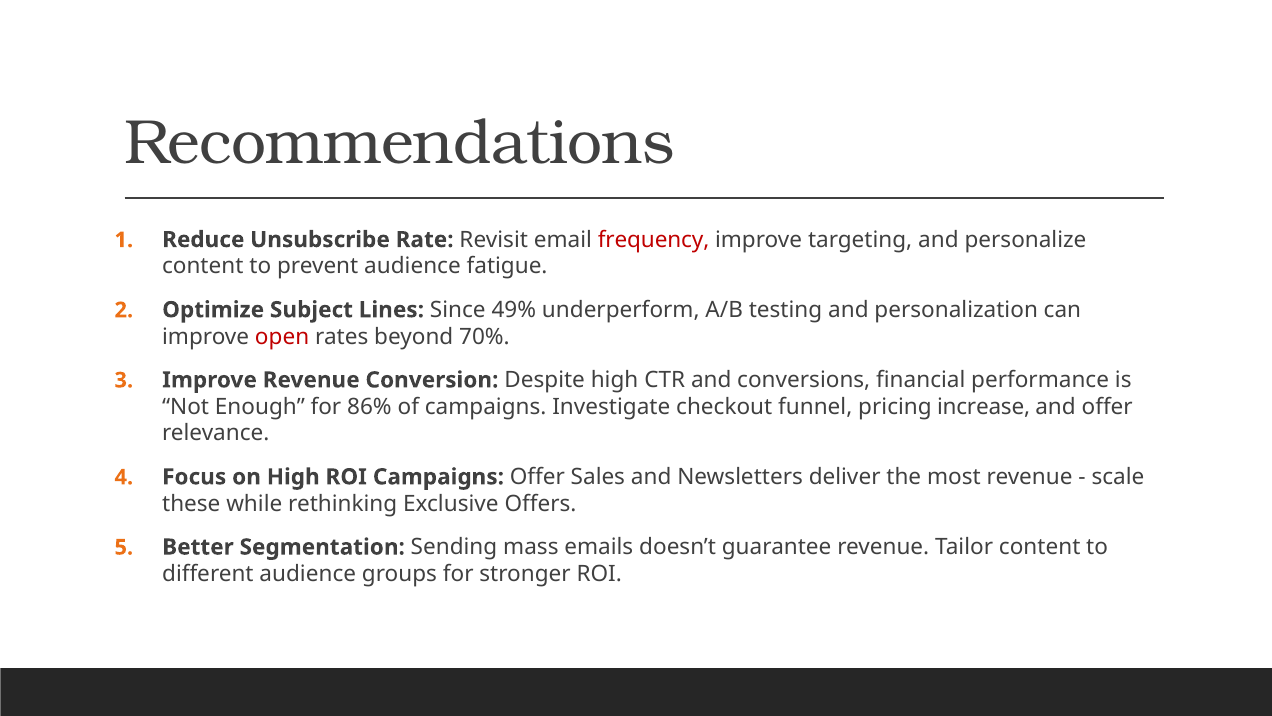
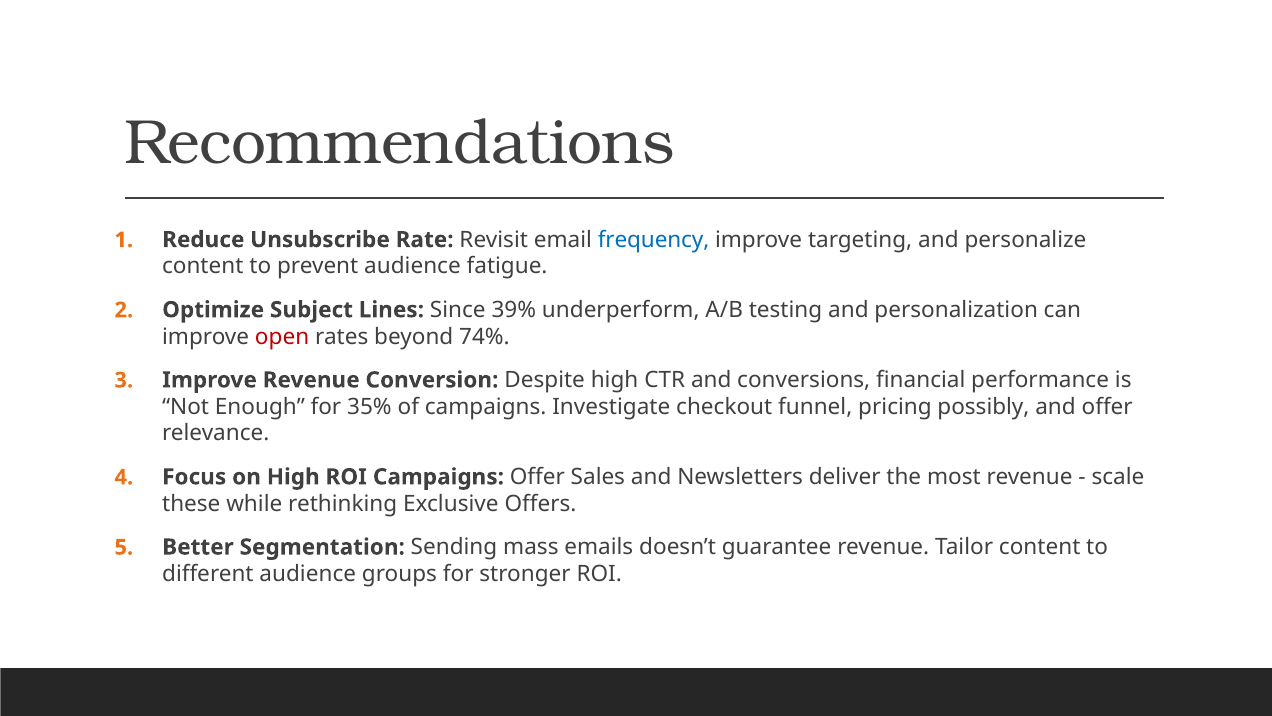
frequency colour: red -> blue (654, 240)
49%: 49% -> 39% (514, 310)
70%: 70% -> 74% (484, 336)
86%: 86% -> 35% (369, 406)
increase: increase -> possibly (983, 406)
